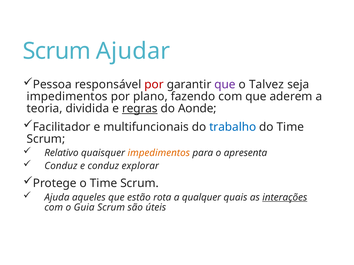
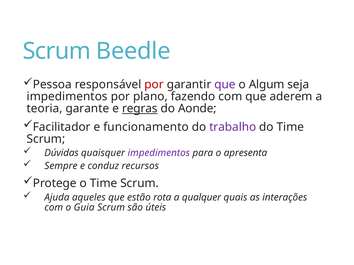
Ajudar: Ajudar -> Beedle (133, 51)
Talvez: Talvez -> Algum (267, 85)
dividida: dividida -> garante (87, 109)
multifuncionais: multifuncionais -> funcionamento (146, 127)
trabalho colour: blue -> purple (233, 127)
Relativo: Relativo -> Dúvidas (61, 153)
impedimentos colour: orange -> purple (159, 153)
Conduz: Conduz -> Sempre (61, 166)
explorar: explorar -> recursos (140, 166)
interações underline: present -> none (285, 198)
